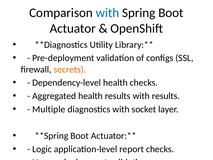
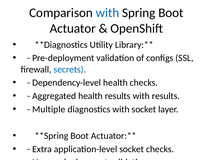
secrets colour: orange -> blue (70, 69)
Logic: Logic -> Extra (42, 149)
application-level report: report -> socket (132, 149)
